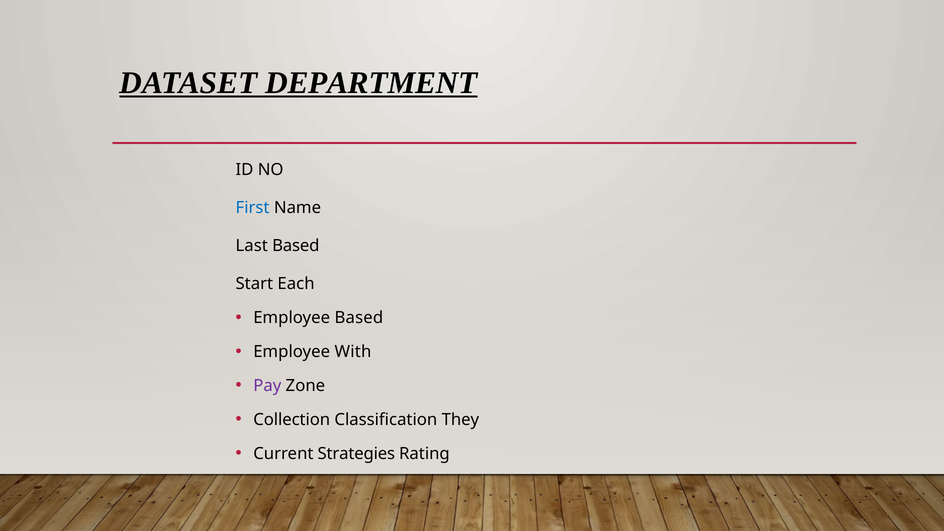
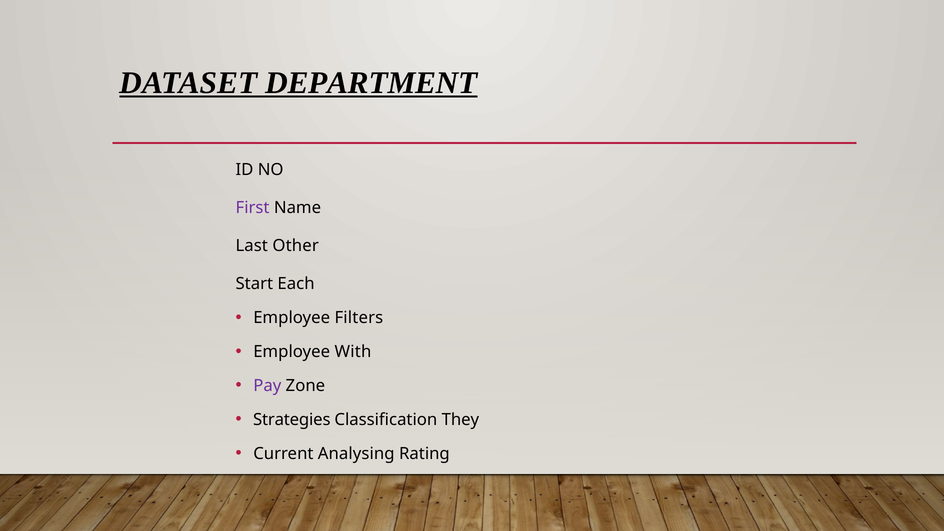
First colour: blue -> purple (253, 208)
Last Based: Based -> Other (296, 246)
Employee Based: Based -> Filters (359, 318)
Collection: Collection -> Strategies (292, 420)
Strategies: Strategies -> Analysing (356, 454)
